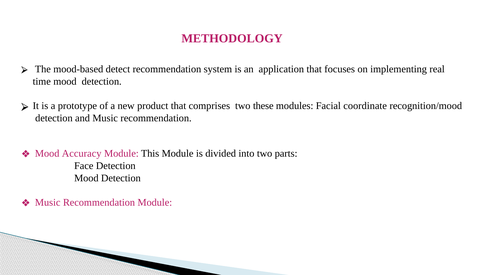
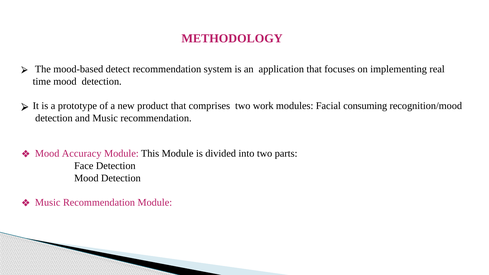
these: these -> work (263, 106)
coordinate: coordinate -> consuming (365, 106)
